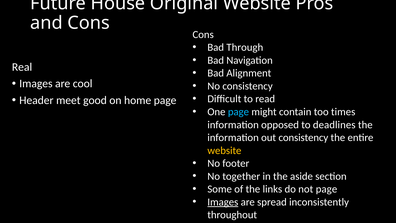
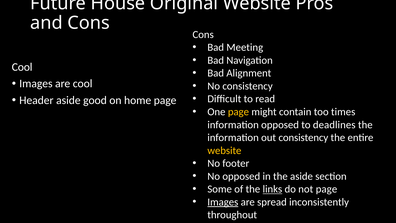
Through: Through -> Meeting (245, 47)
Real: Real -> Cool (22, 67)
Header meet: meet -> aside (68, 100)
page colour: light blue -> yellow (238, 112)
No together: together -> opposed (241, 176)
links underline: none -> present (272, 189)
